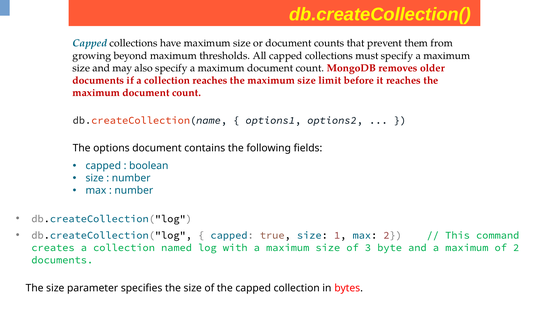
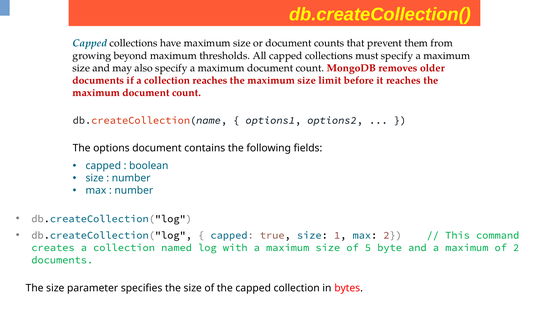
3: 3 -> 5 (368, 247)
